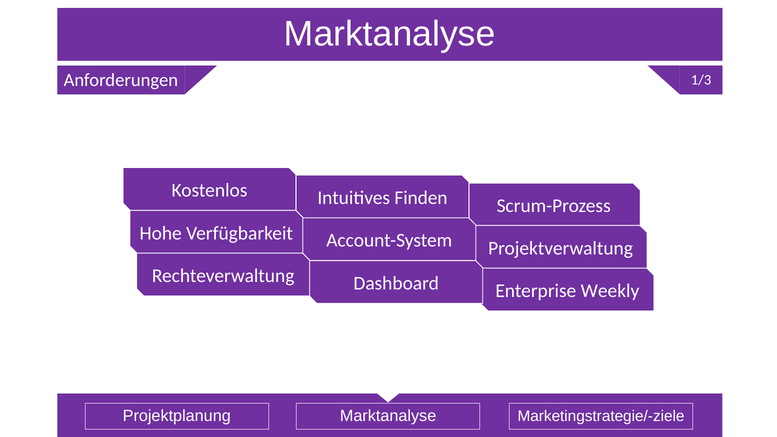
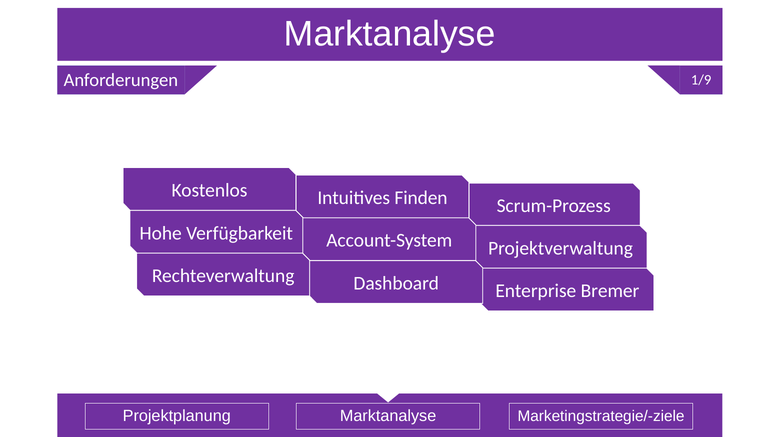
1/3: 1/3 -> 1/9 (701, 80)
Weekly: Weekly -> Bremer (610, 291)
